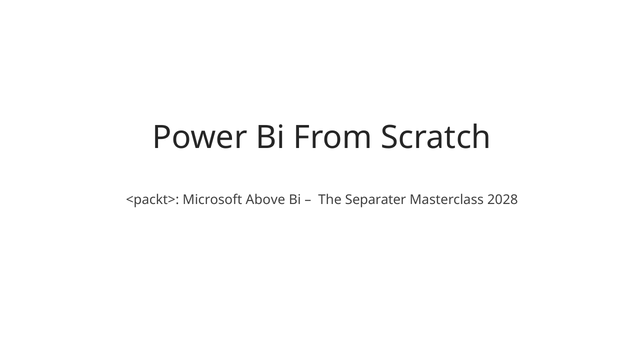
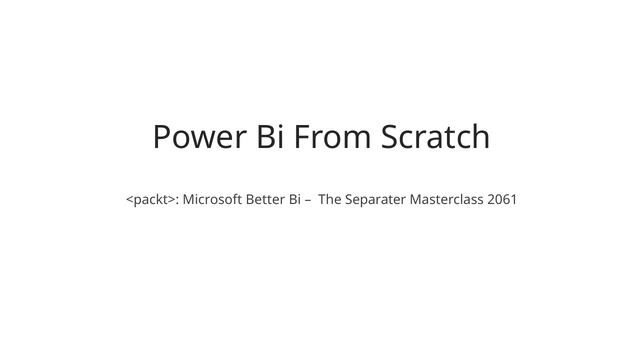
Above: Above -> Better (265, 200)
2028: 2028 -> 2061 (503, 200)
